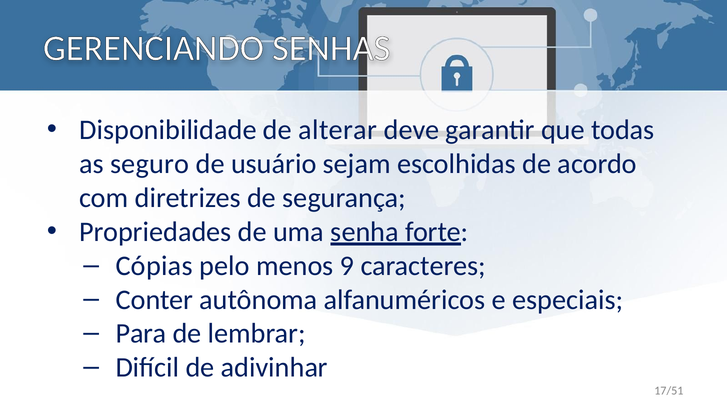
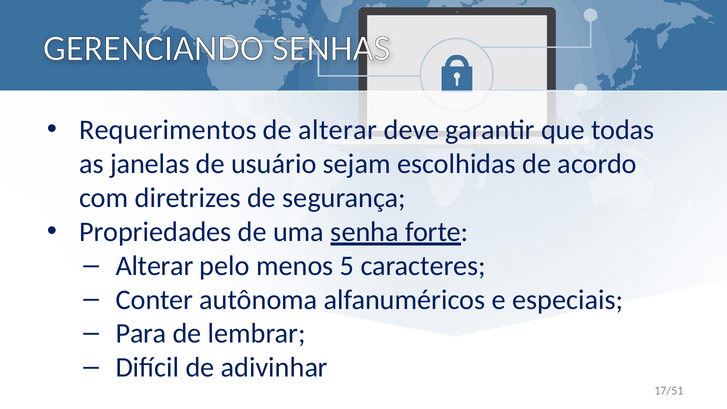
Disponibilidade: Disponibilidade -> Requerimentos (168, 130)
seguro: seguro -> janelas (150, 164)
Cópias: Cópias -> Alterar (155, 266)
9: 9 -> 5 (347, 266)
